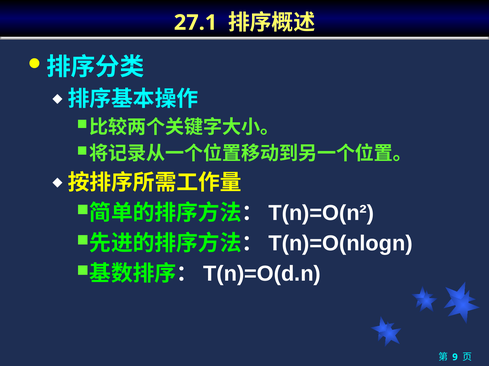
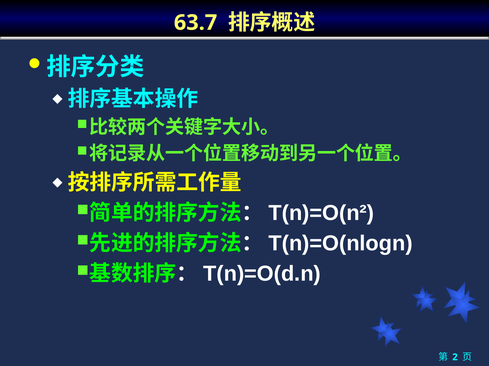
27.1: 27.1 -> 63.7 (196, 23)
9: 9 -> 2 (455, 358)
